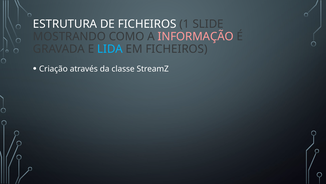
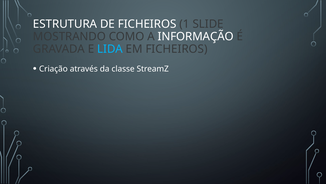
INFORMAÇÃO colour: pink -> white (196, 36)
